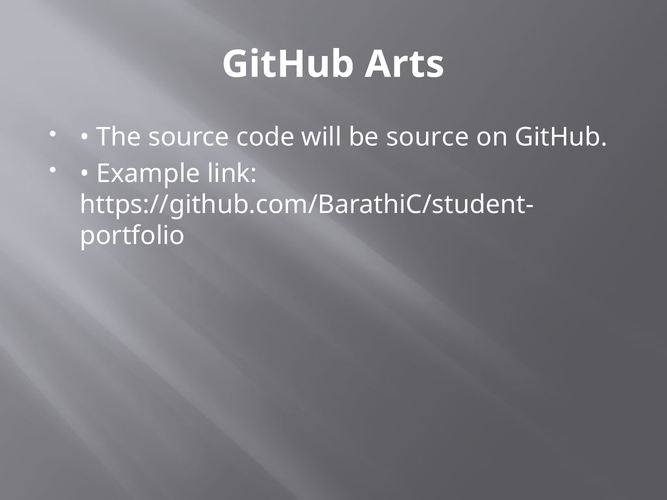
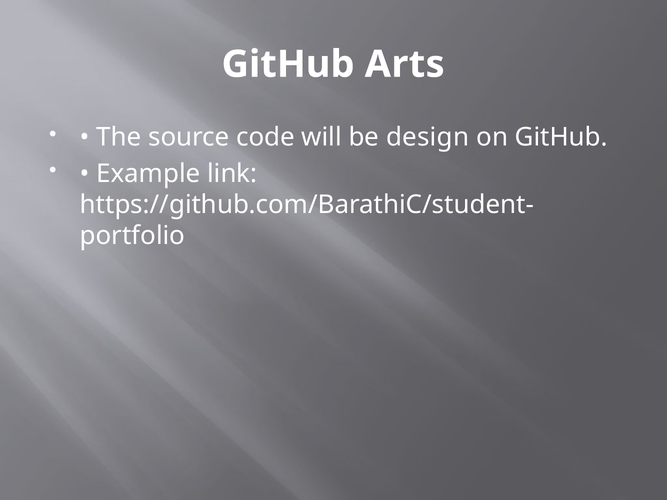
be source: source -> design (428, 137)
